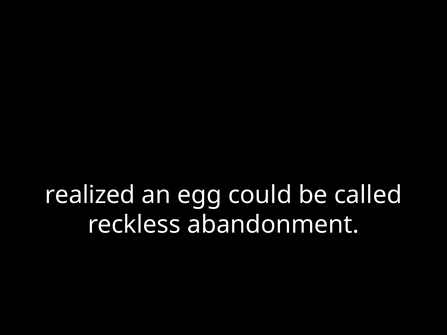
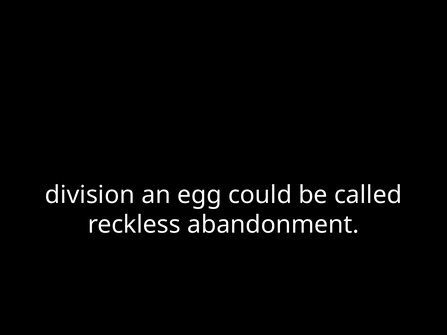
realized: realized -> division (90, 195)
